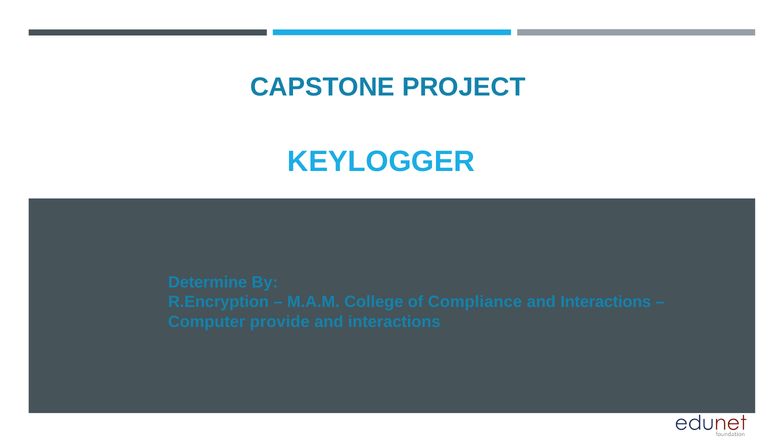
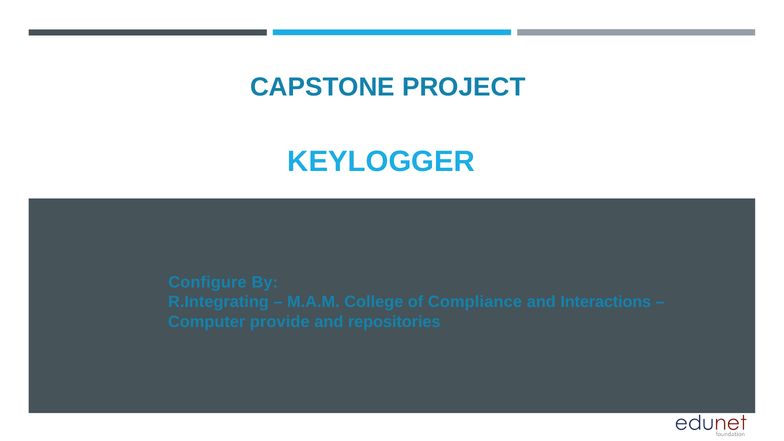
Determine: Determine -> Configure (208, 282)
R.Encryption: R.Encryption -> R.Integrating (218, 302)
interactions: interactions -> repositories (394, 322)
